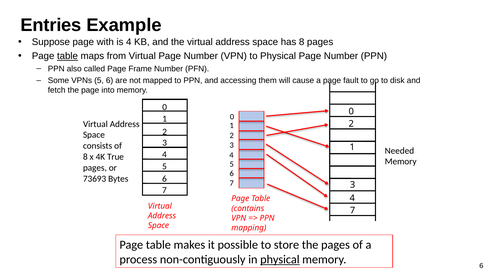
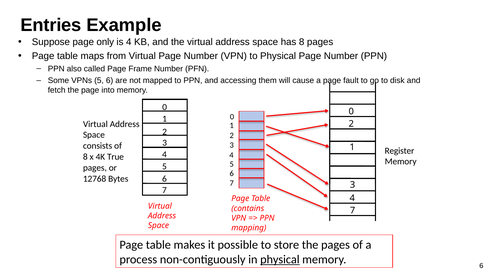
with: with -> only (105, 42)
table underline: present -> none (67, 56)
Needed: Needed -> Register (399, 151)
73693: 73693 -> 12768 (95, 179)
